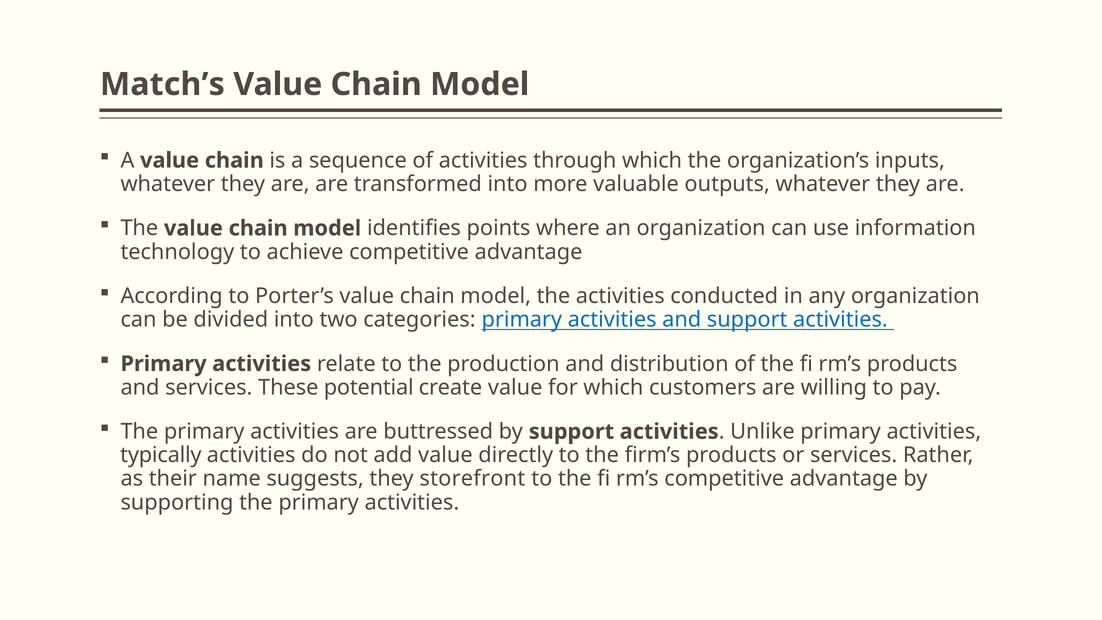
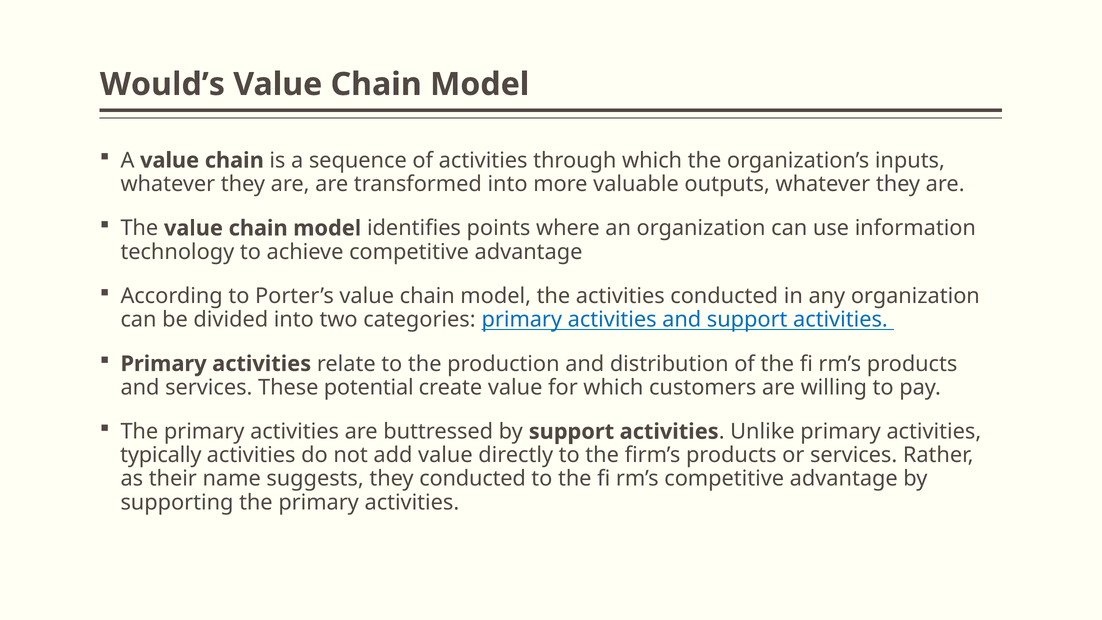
Match’s: Match’s -> Would’s (162, 84)
they storefront: storefront -> conducted (473, 479)
